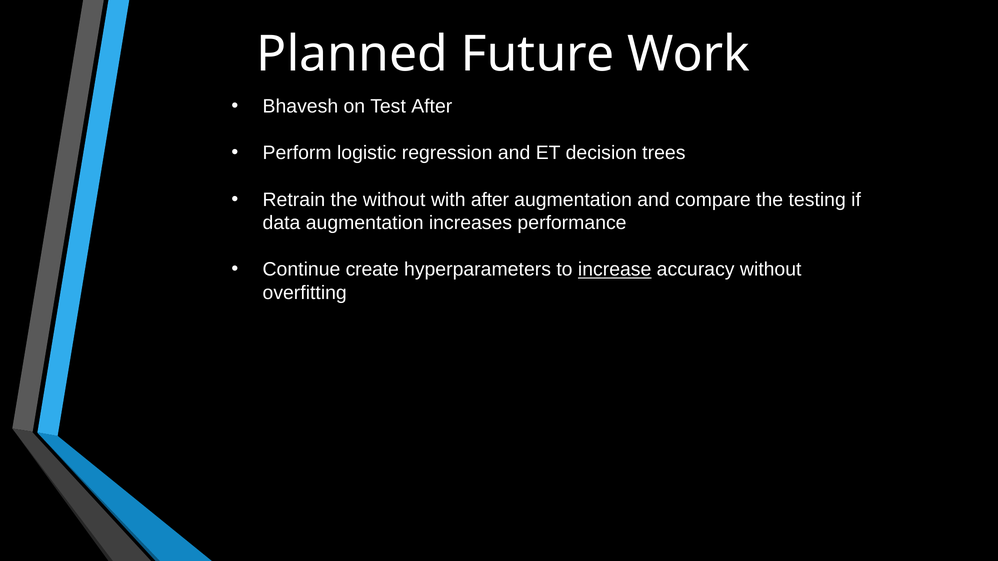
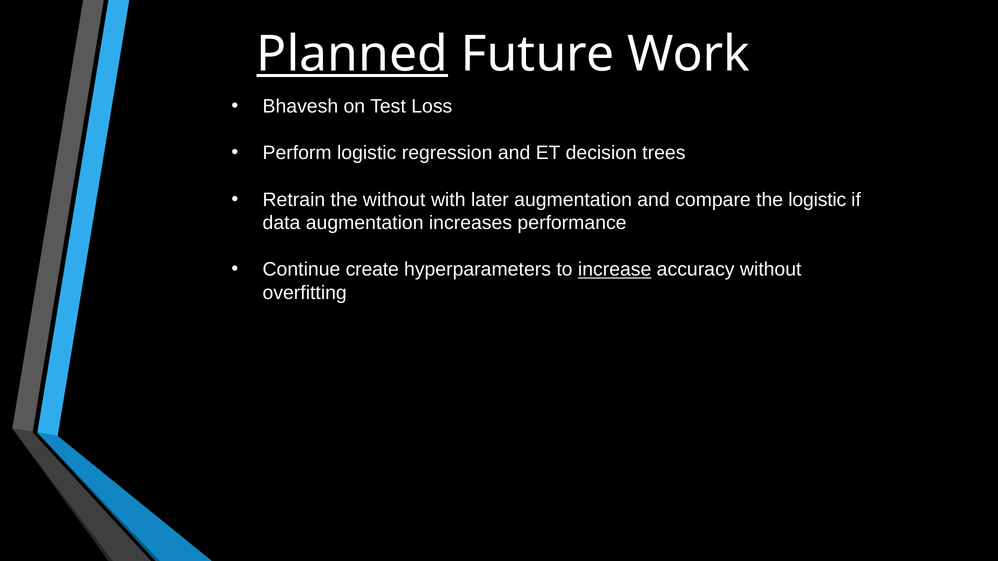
Planned underline: none -> present (352, 54)
Test After: After -> Loss (432, 107)
with after: after -> later (490, 200)
the testing: testing -> logistic (817, 200)
